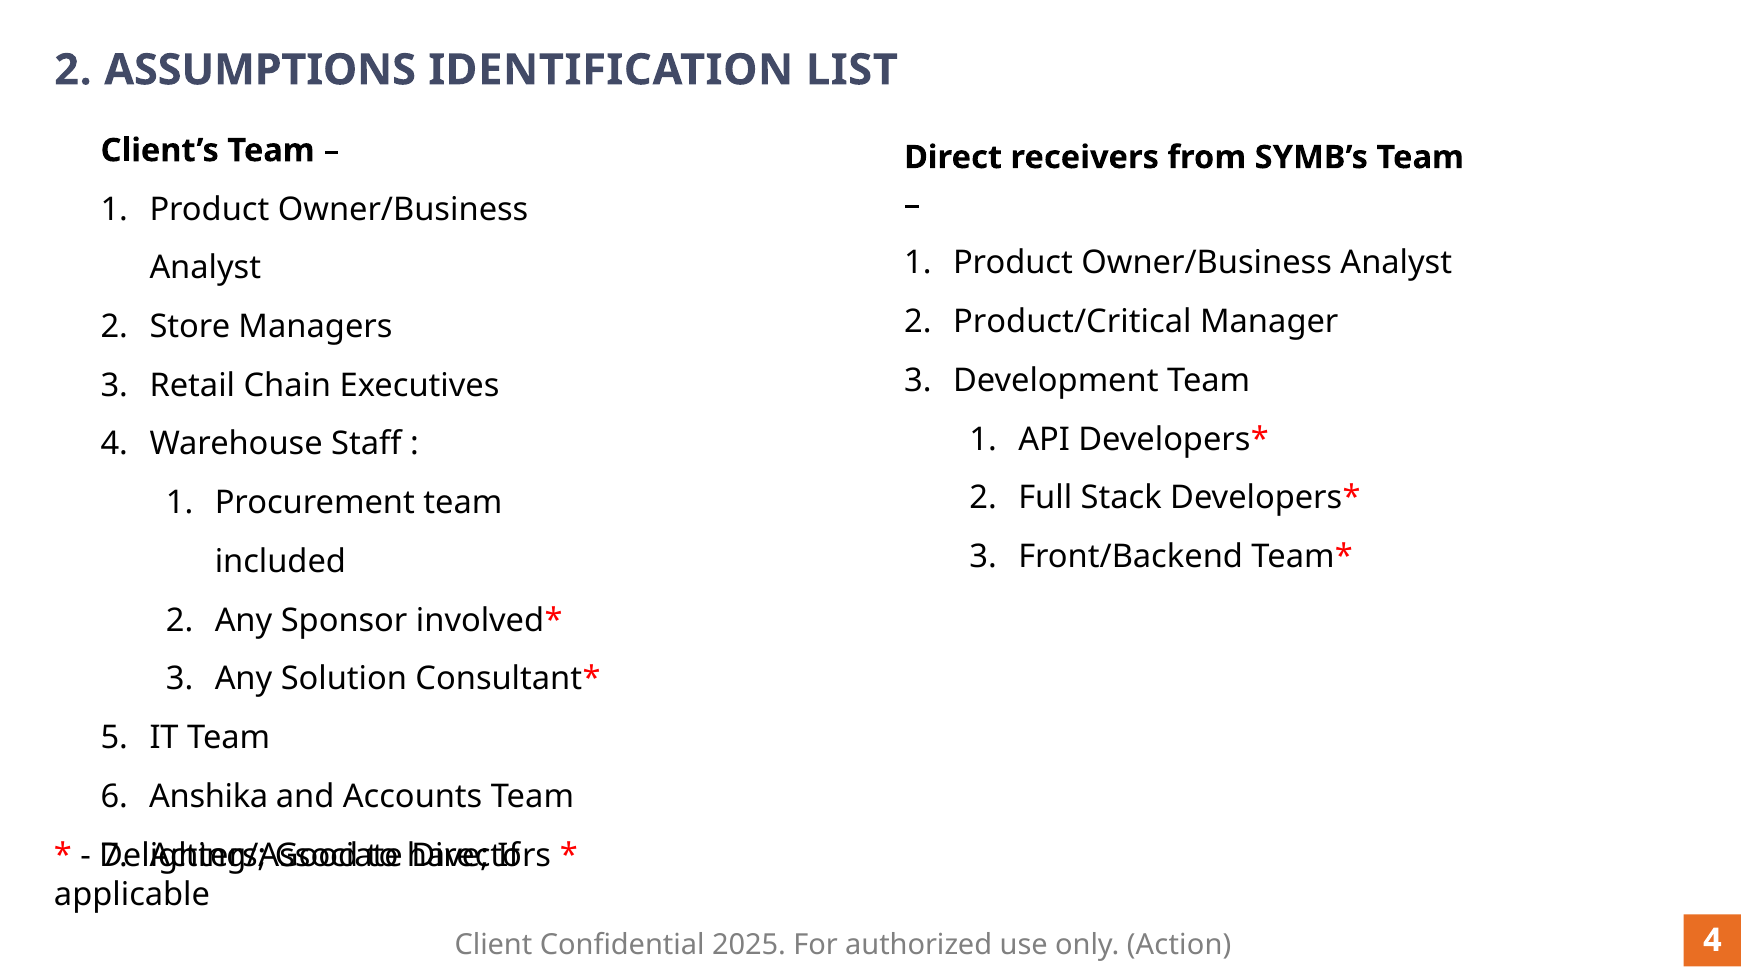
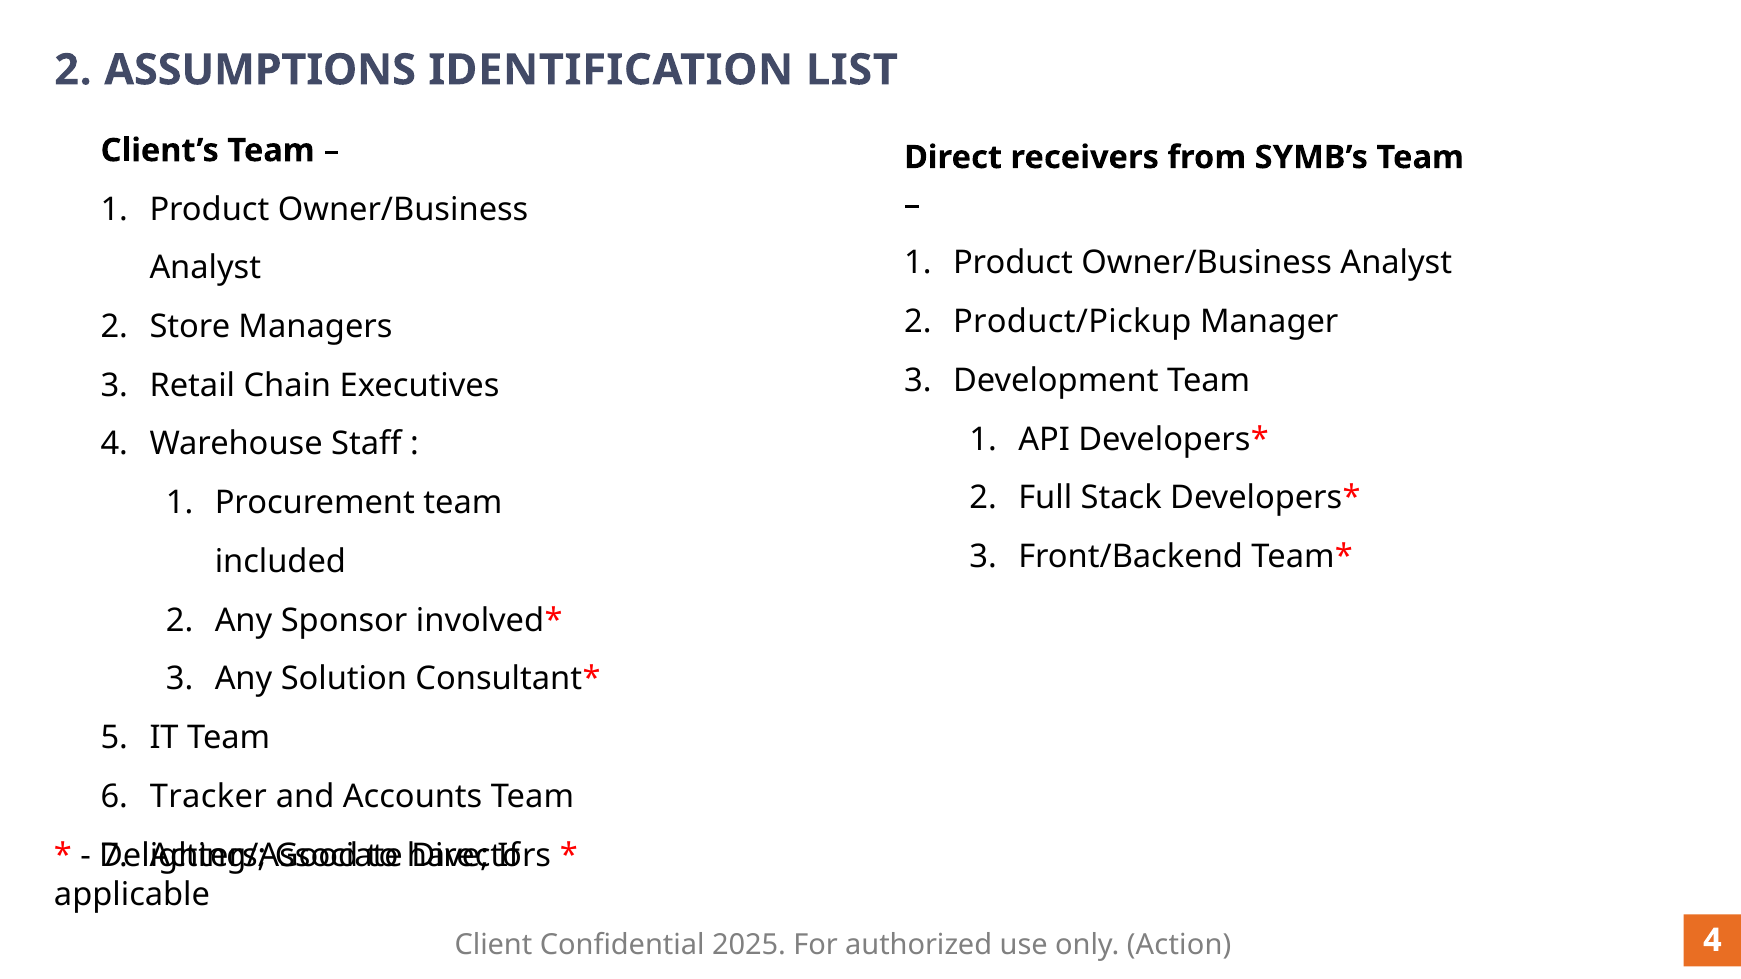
Product/Critical: Product/Critical -> Product/Pickup (1072, 322)
Anshika: Anshika -> Tracker (208, 797)
